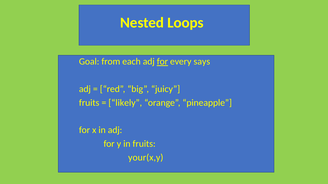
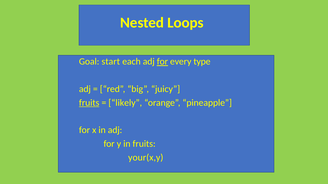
from: from -> start (111, 62)
says: says -> type (202, 62)
fruits underline: none -> present (89, 103)
